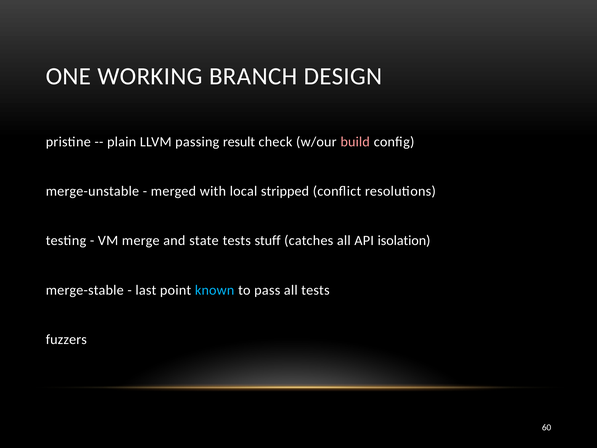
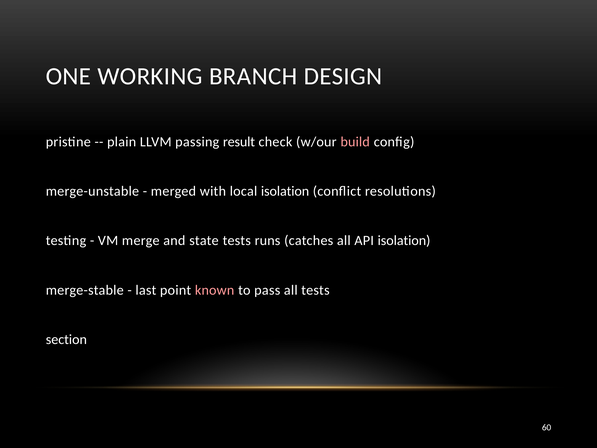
local stripped: stripped -> isolation (285, 191)
stuff: stuff -> runs (268, 241)
known colour: light blue -> pink (215, 290)
fuzzers: fuzzers -> section (66, 339)
